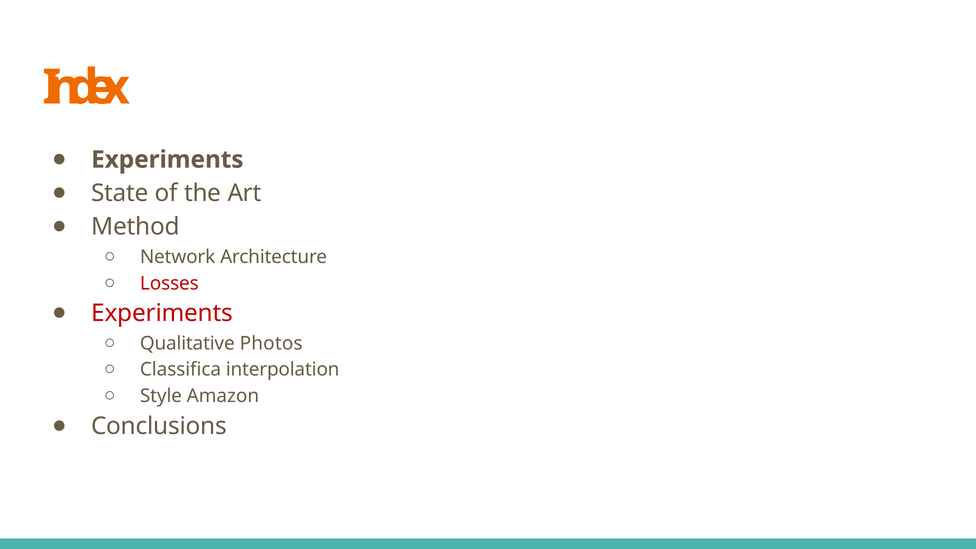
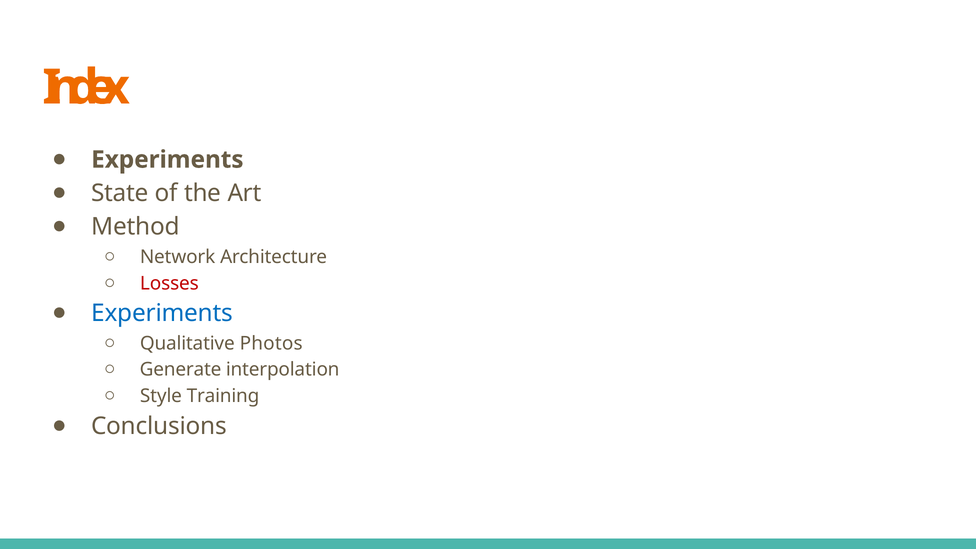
Experiments colour: red -> blue (162, 313)
Classifica: Classifica -> Generate (181, 370)
Amazon: Amazon -> Training (223, 396)
